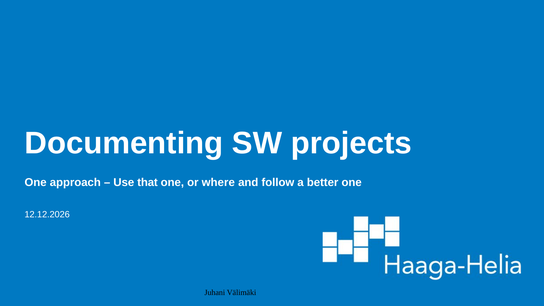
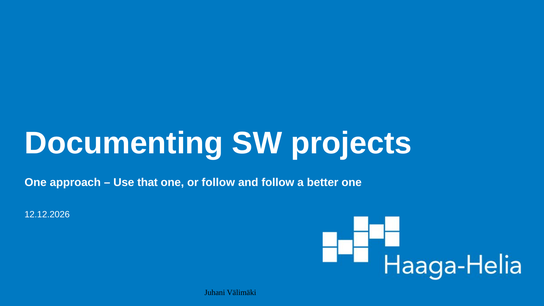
or where: where -> follow (218, 182)
